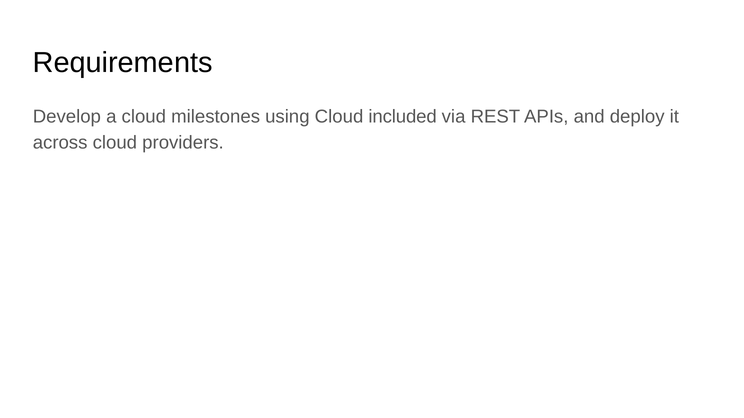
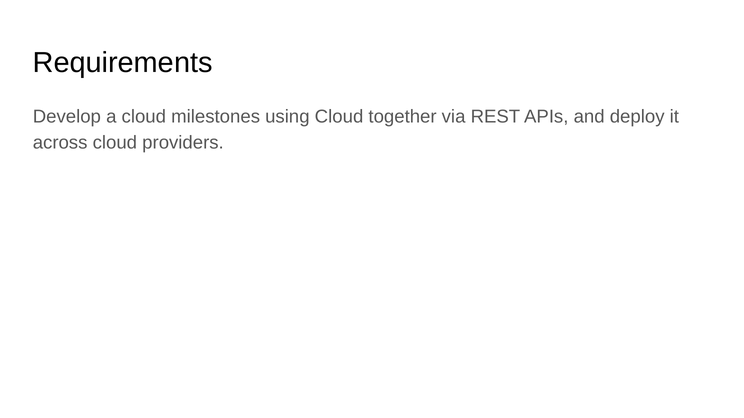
included: included -> together (403, 117)
